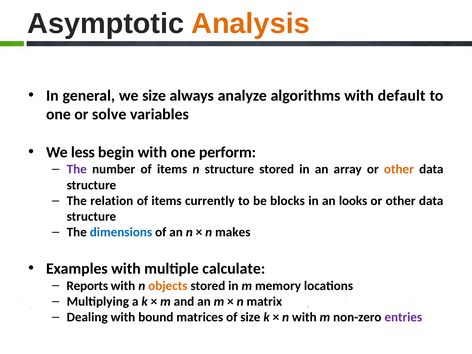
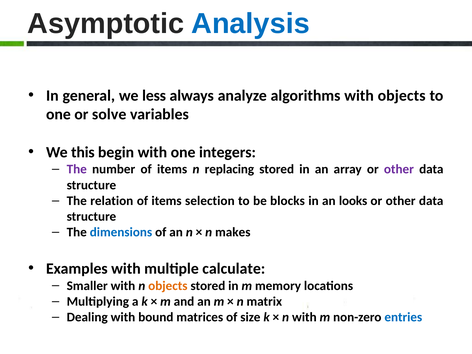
Analysis colour: orange -> blue (250, 24)
we size: size -> less (154, 96)
with default: default -> objects (402, 96)
less: less -> this (83, 152)
perform: perform -> integers (227, 152)
n structure: structure -> replacing (229, 169)
other colour: orange -> purple (399, 169)
currently: currently -> selection (210, 201)
Reports: Reports -> Smaller (87, 286)
entries colour: purple -> blue (403, 317)
